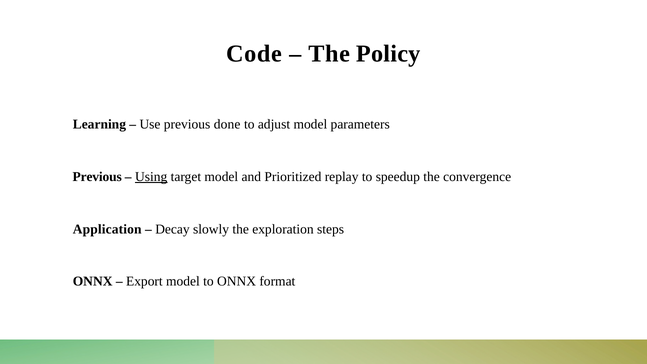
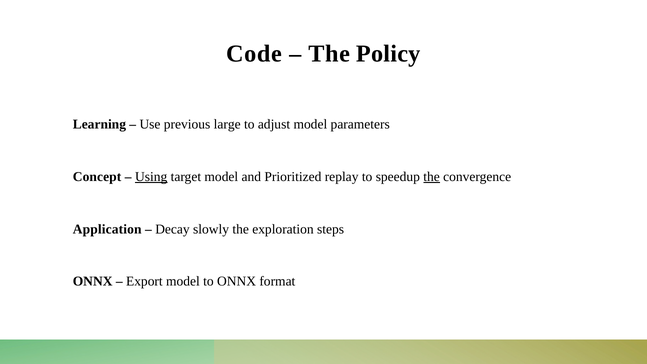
done: done -> large (227, 124)
Previous: Previous -> Concept (97, 177)
the underline: none -> present (432, 177)
